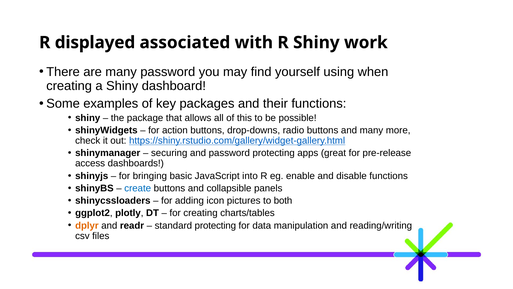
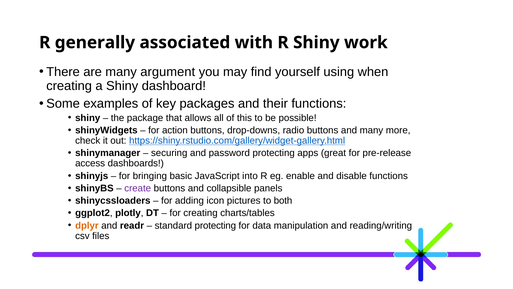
displayed: displayed -> generally (95, 42)
many password: password -> argument (168, 72)
create colour: blue -> purple (138, 188)
